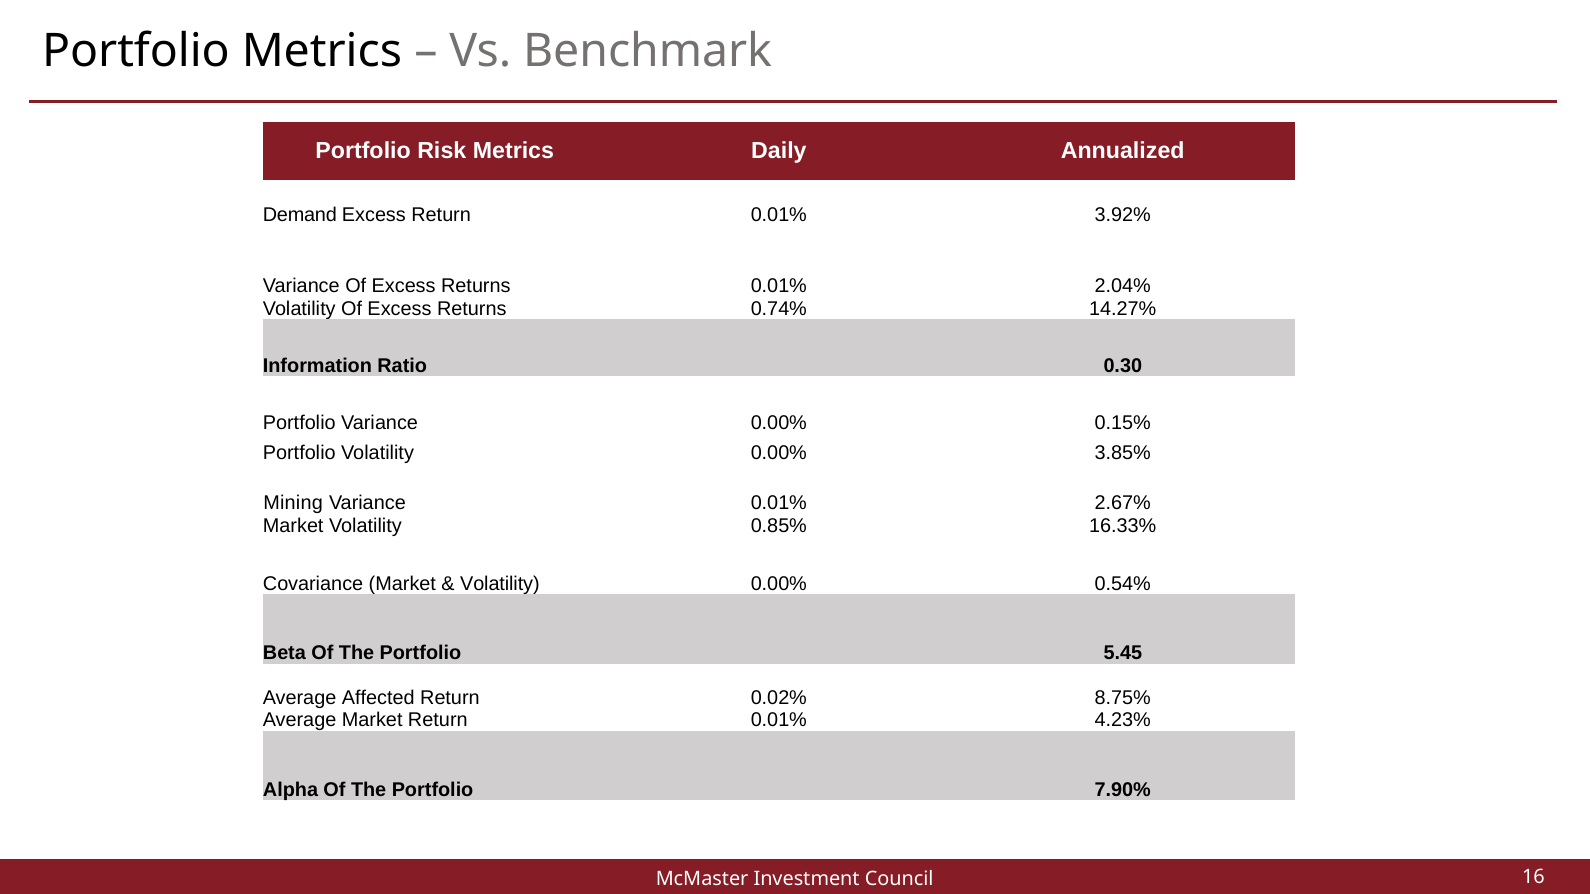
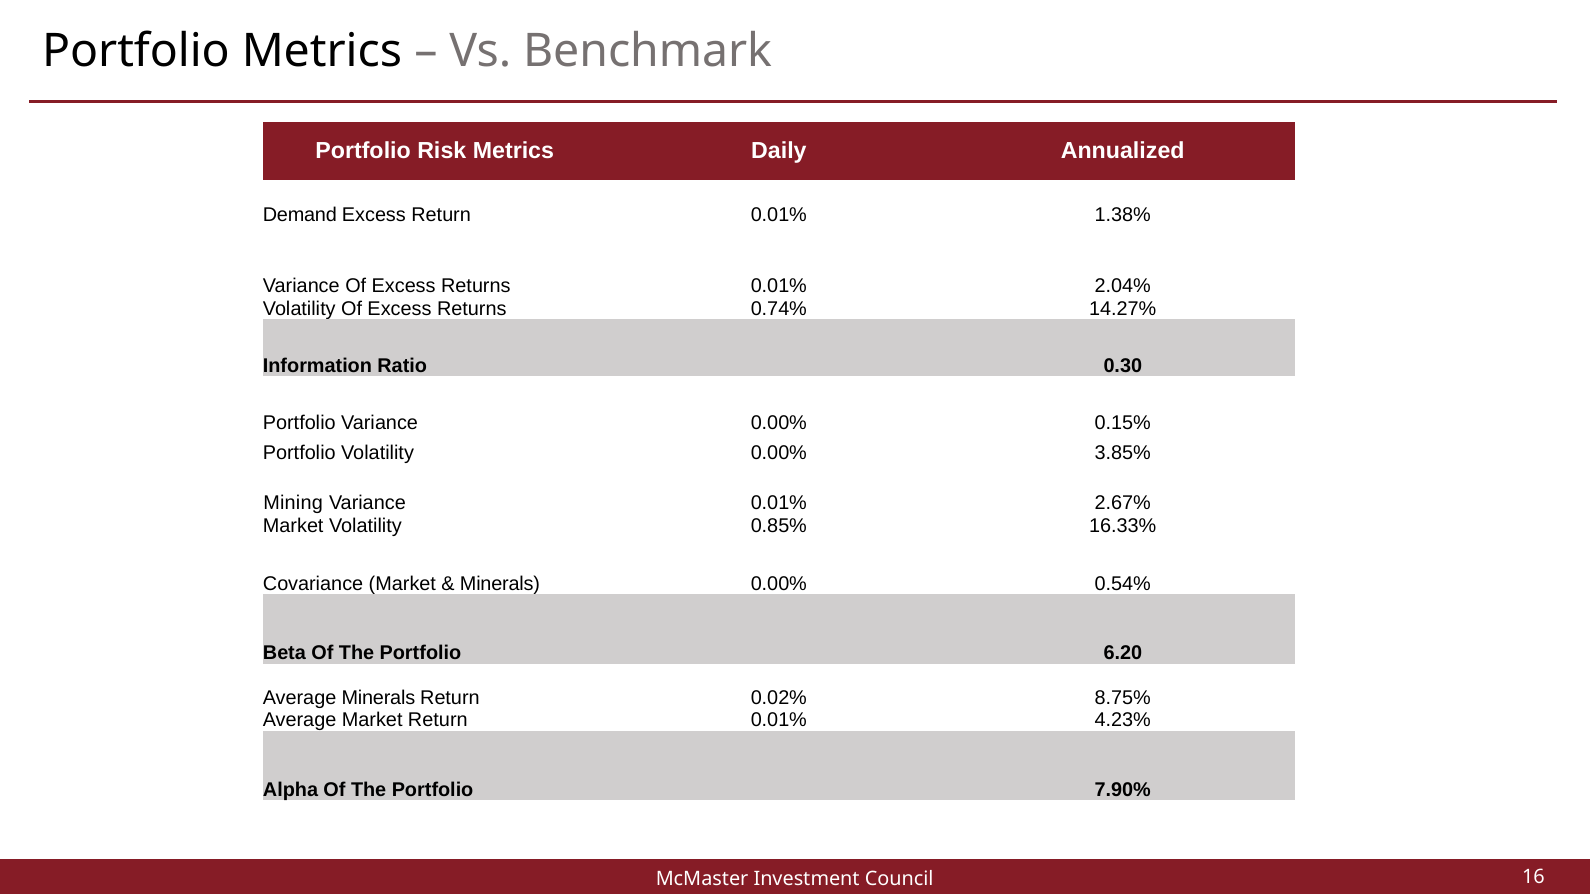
3.92%: 3.92% -> 1.38% (1123, 216)
Volatility: Volatility -> Minerals (500, 584)
5.45: 5.45 -> 6.20 (1123, 653)
Average Affected: Affected -> Minerals (378, 698)
